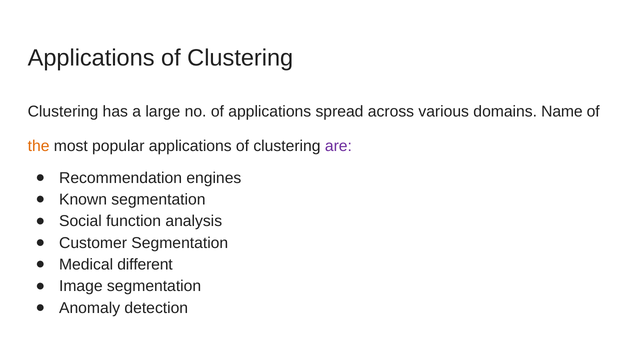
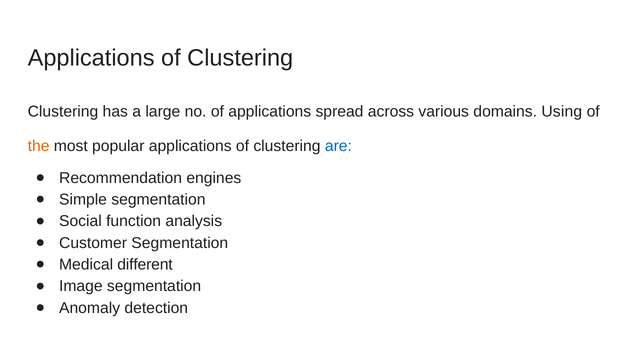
Name: Name -> Using (562, 112)
are colour: purple -> blue (338, 146)
Known: Known -> Simple (83, 200)
